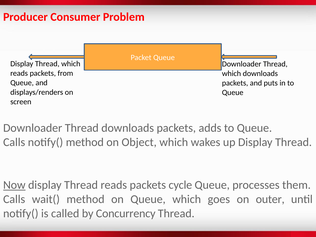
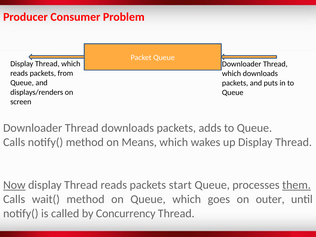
Object: Object -> Means (139, 142)
cycle: cycle -> start (180, 185)
them underline: none -> present (297, 185)
